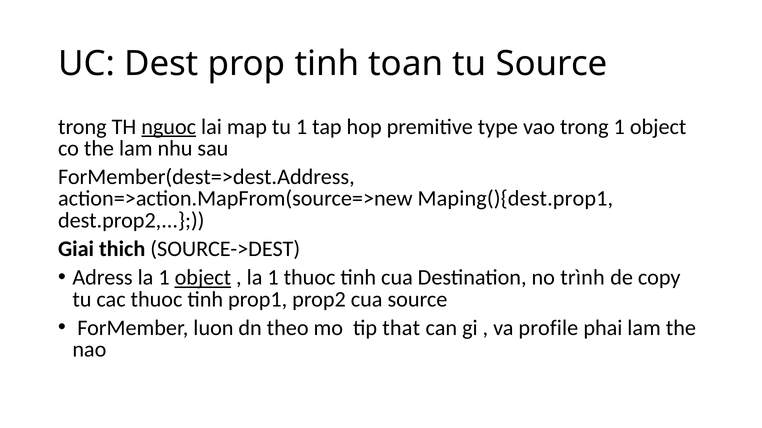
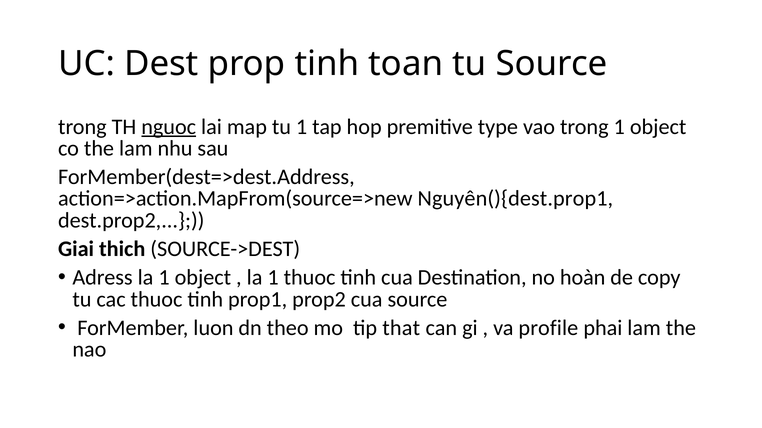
Maping(){dest.prop1: Maping(){dest.prop1 -> Nguyên(){dest.prop1 (515, 199)
object underline: present -> none (203, 278)
trình: trình -> hoàn (583, 278)
